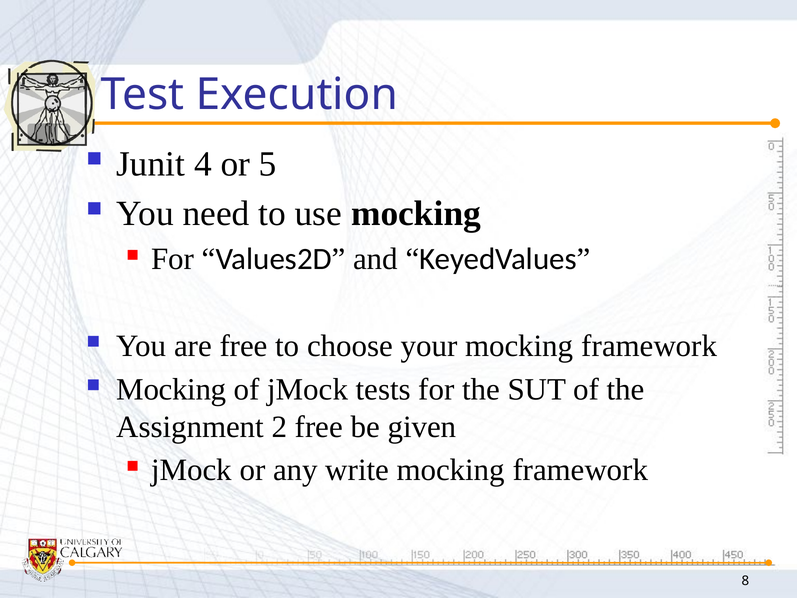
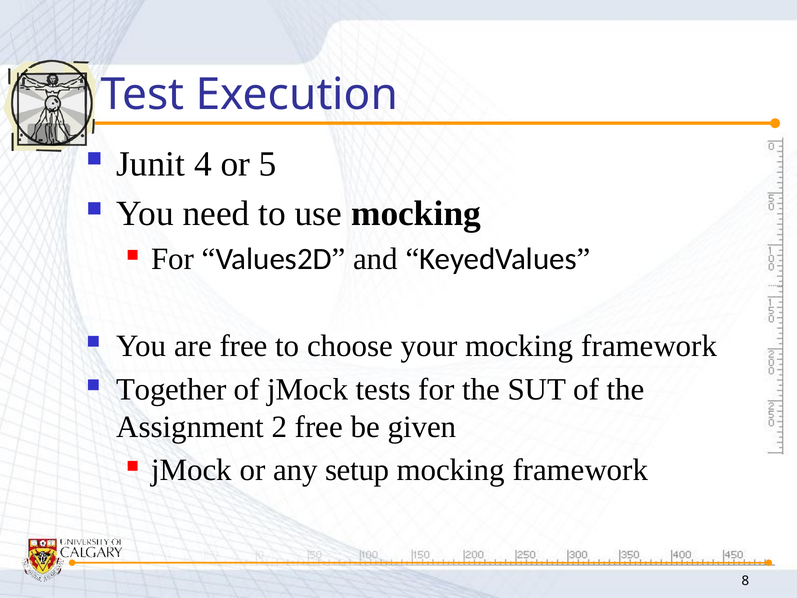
Mocking: Mocking -> Together (171, 389)
write: write -> setup (357, 470)
